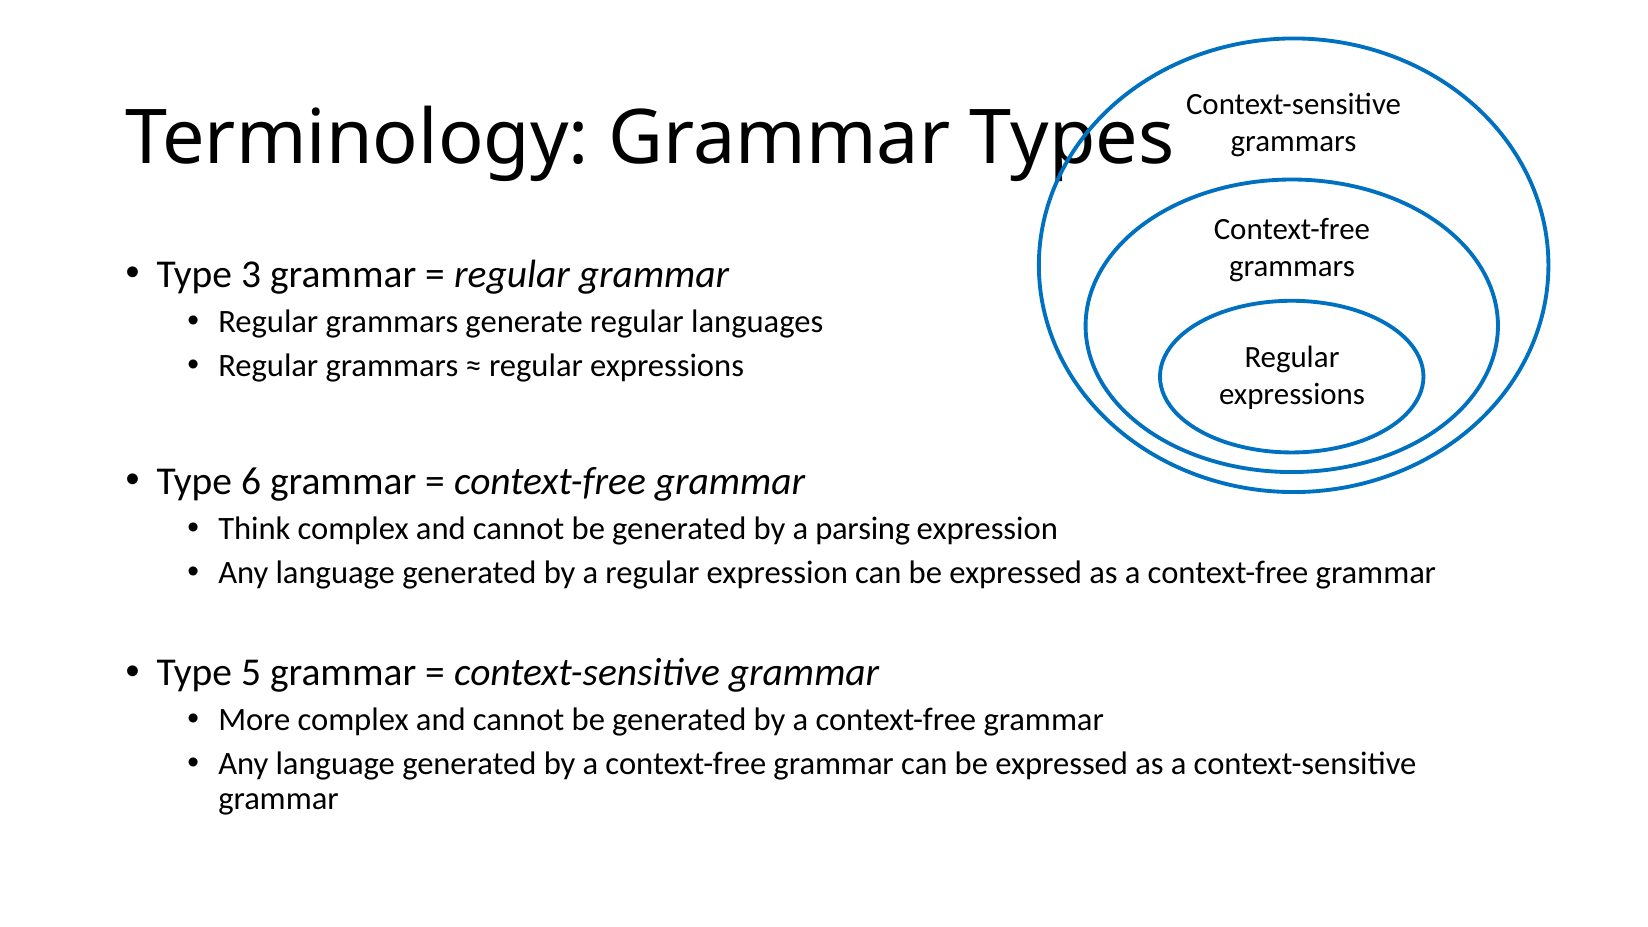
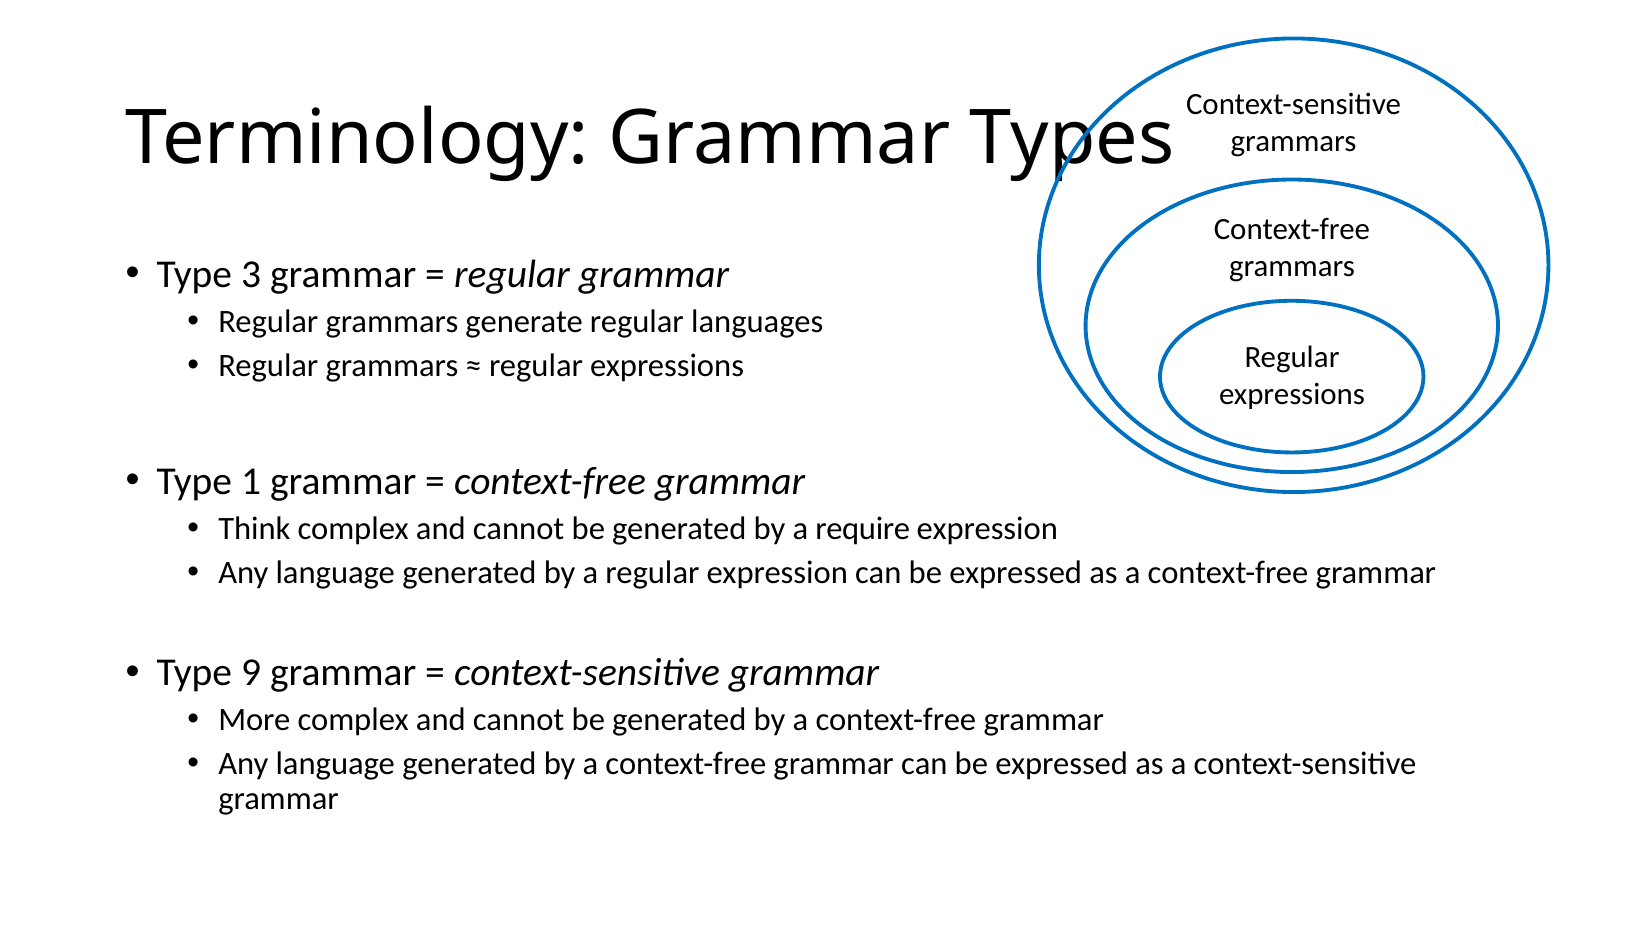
6: 6 -> 1 (251, 481)
parsing: parsing -> require (863, 529)
5: 5 -> 9 (251, 672)
